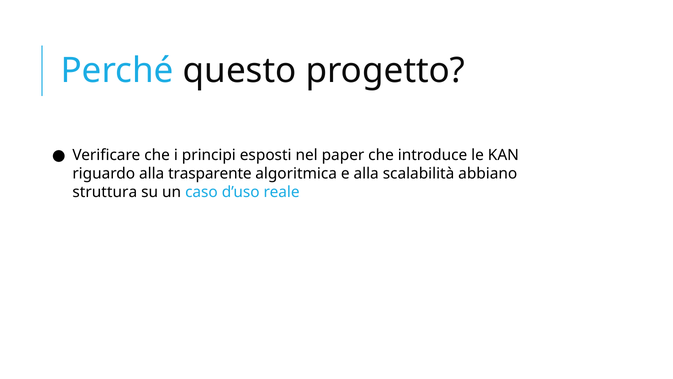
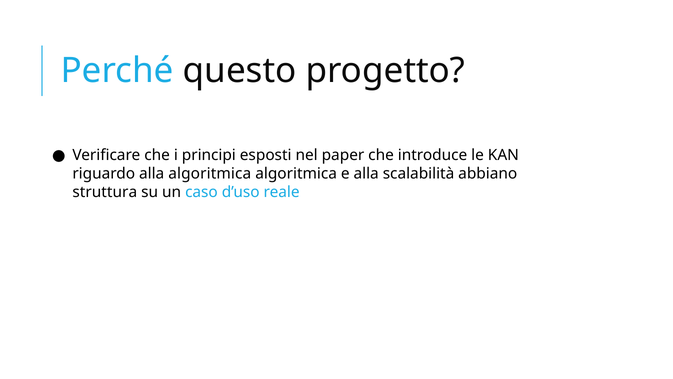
alla trasparente: trasparente -> algoritmica (210, 174)
